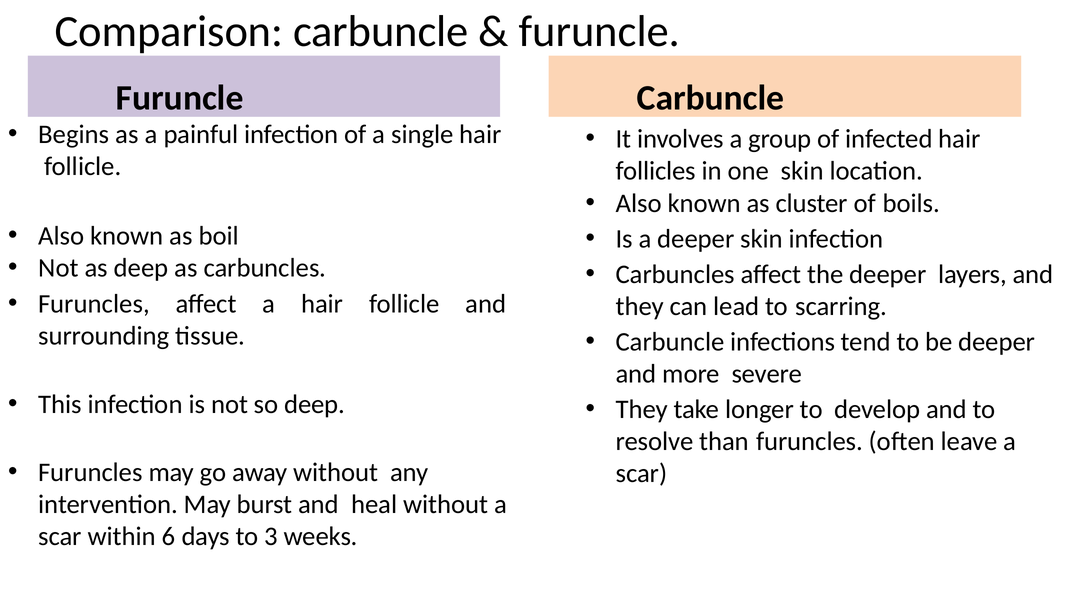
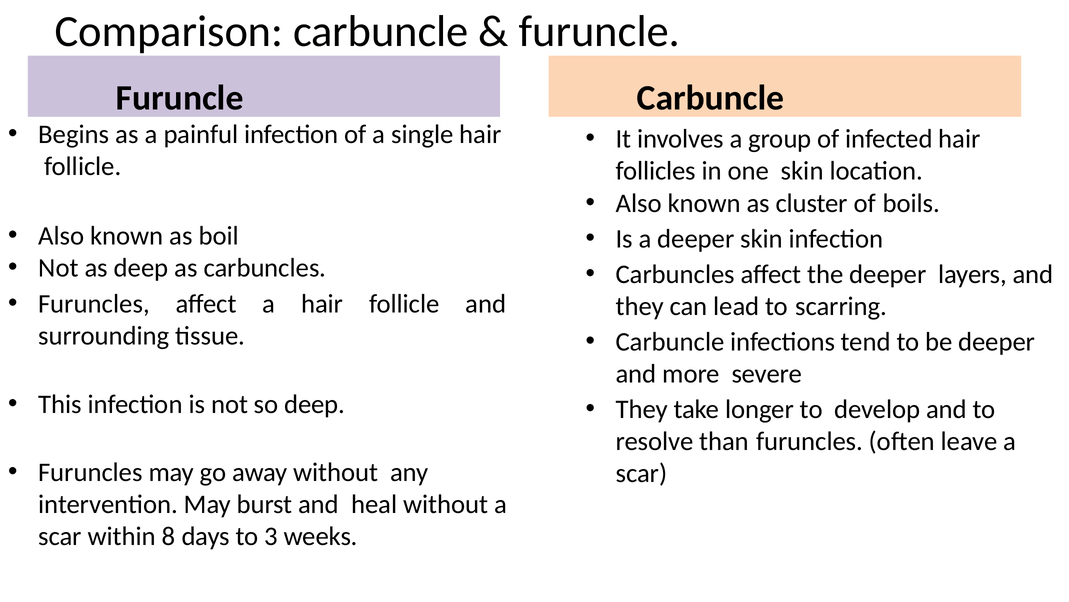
6: 6 -> 8 (169, 536)
